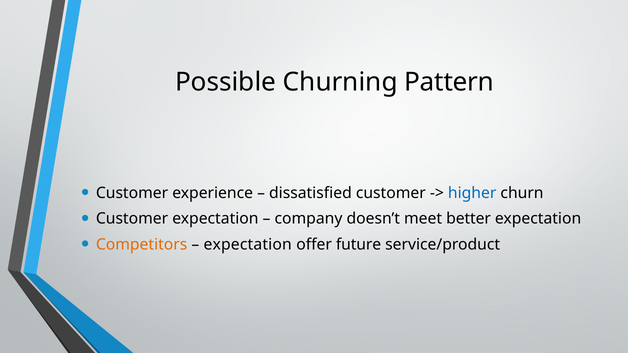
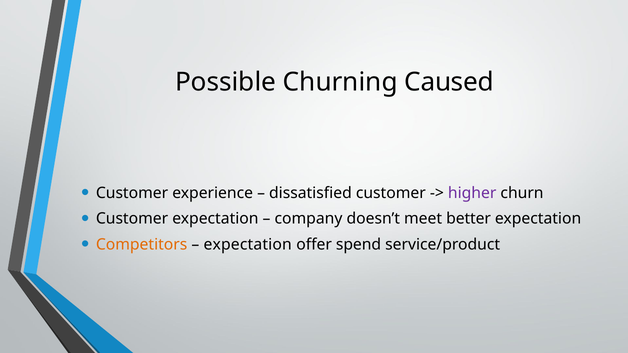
Pattern: Pattern -> Caused (449, 82)
higher colour: blue -> purple (472, 193)
future: future -> spend (359, 245)
